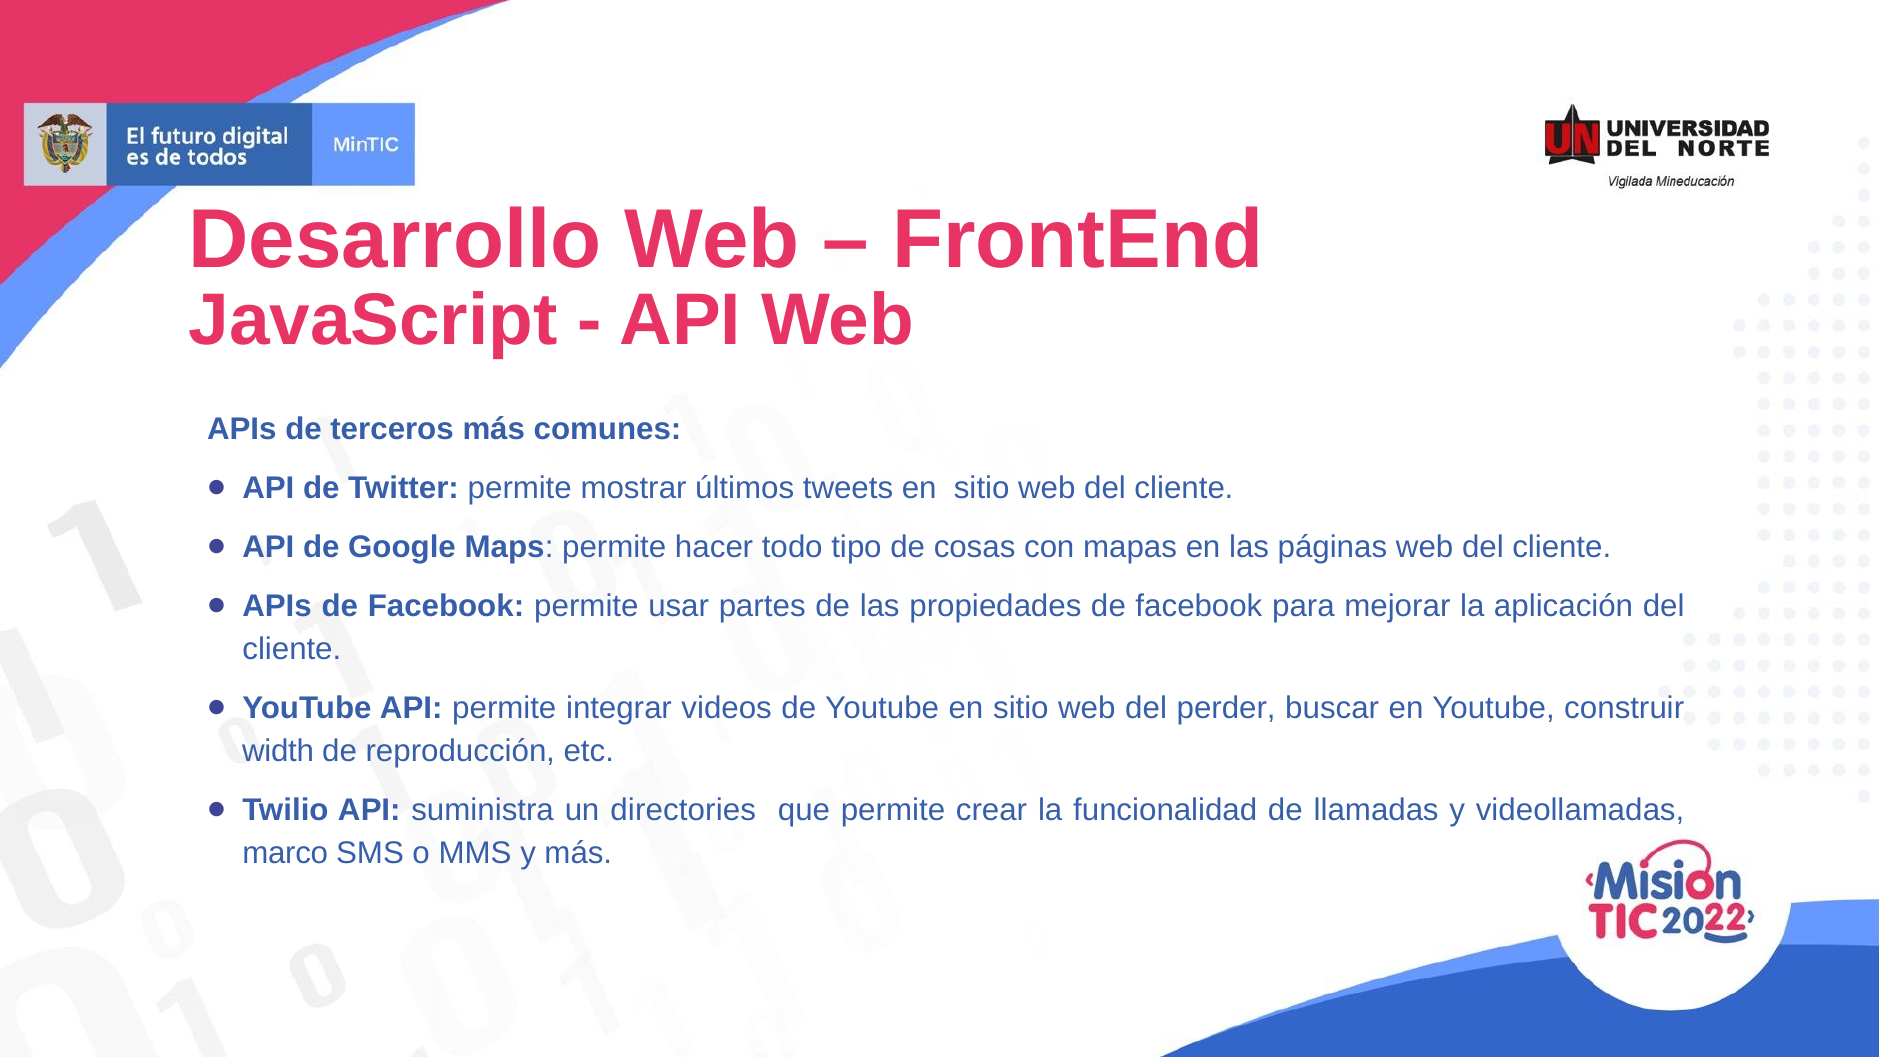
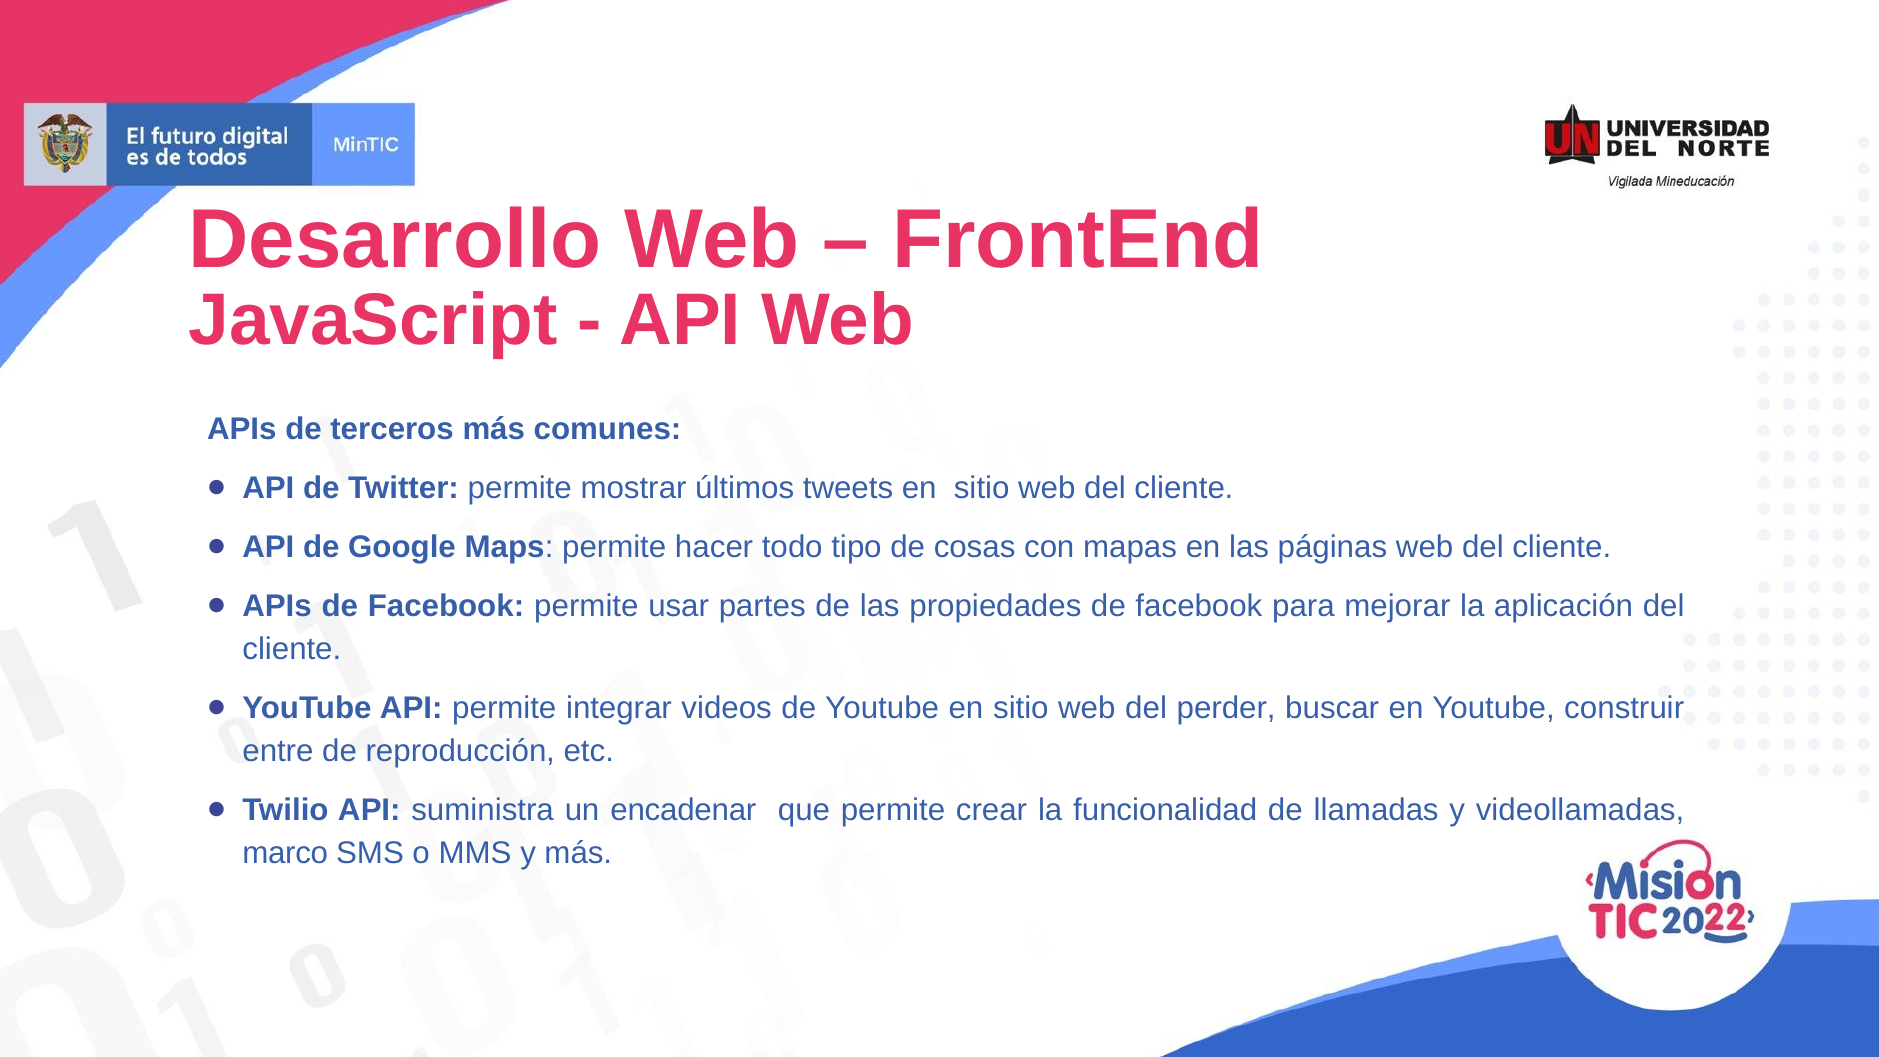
width: width -> entre (278, 752)
directories: directories -> encadenar (683, 810)
